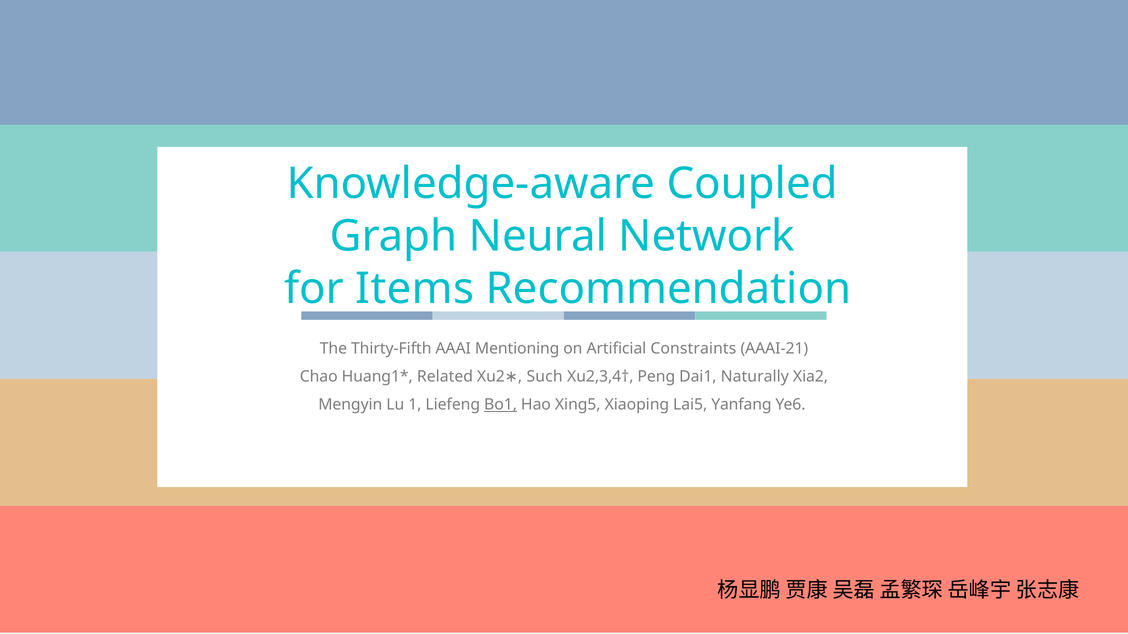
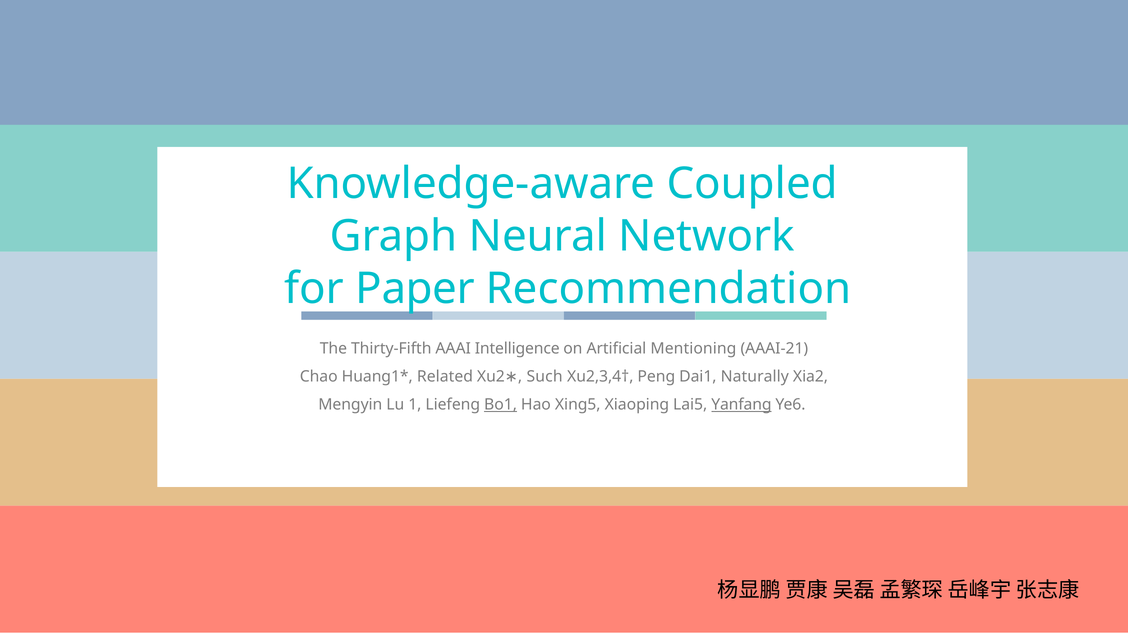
Items: Items -> Paper (415, 289)
Mentioning: Mentioning -> Intelligence (517, 349)
Constraints: Constraints -> Mentioning (693, 349)
Yanfang underline: none -> present (741, 405)
